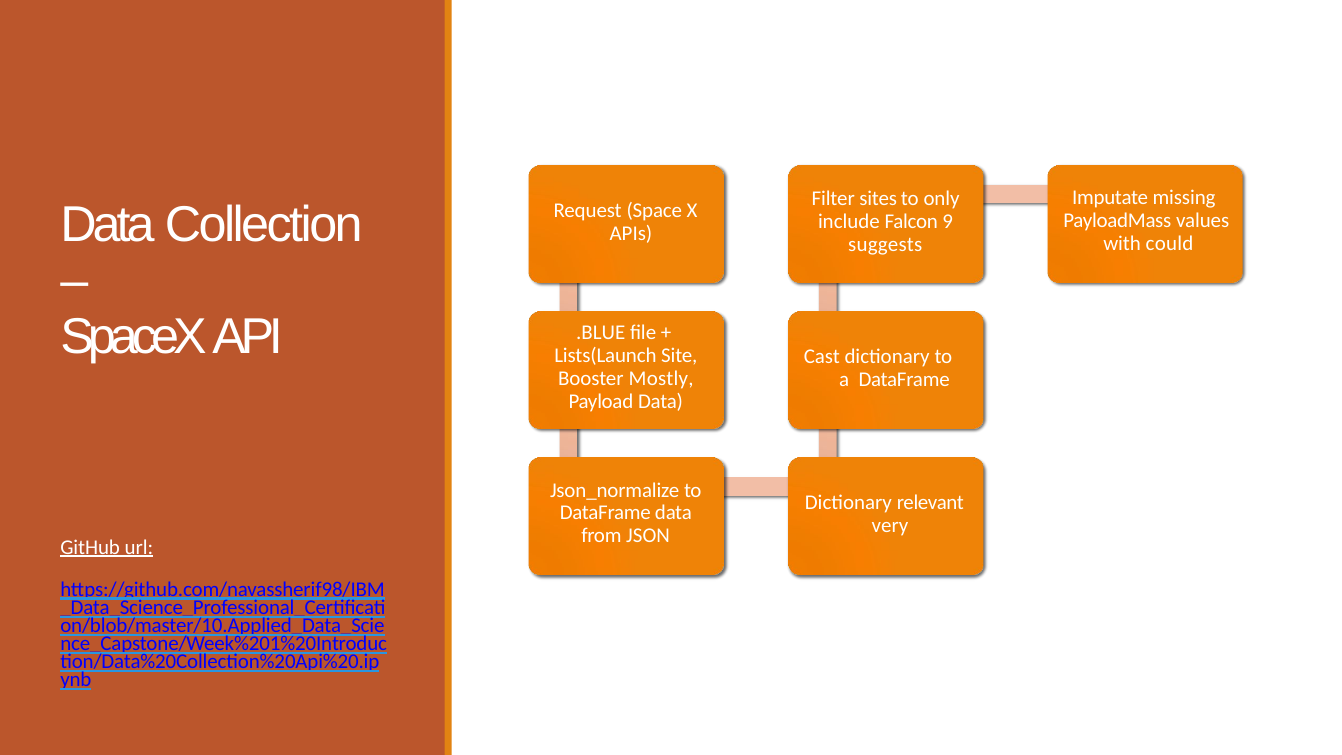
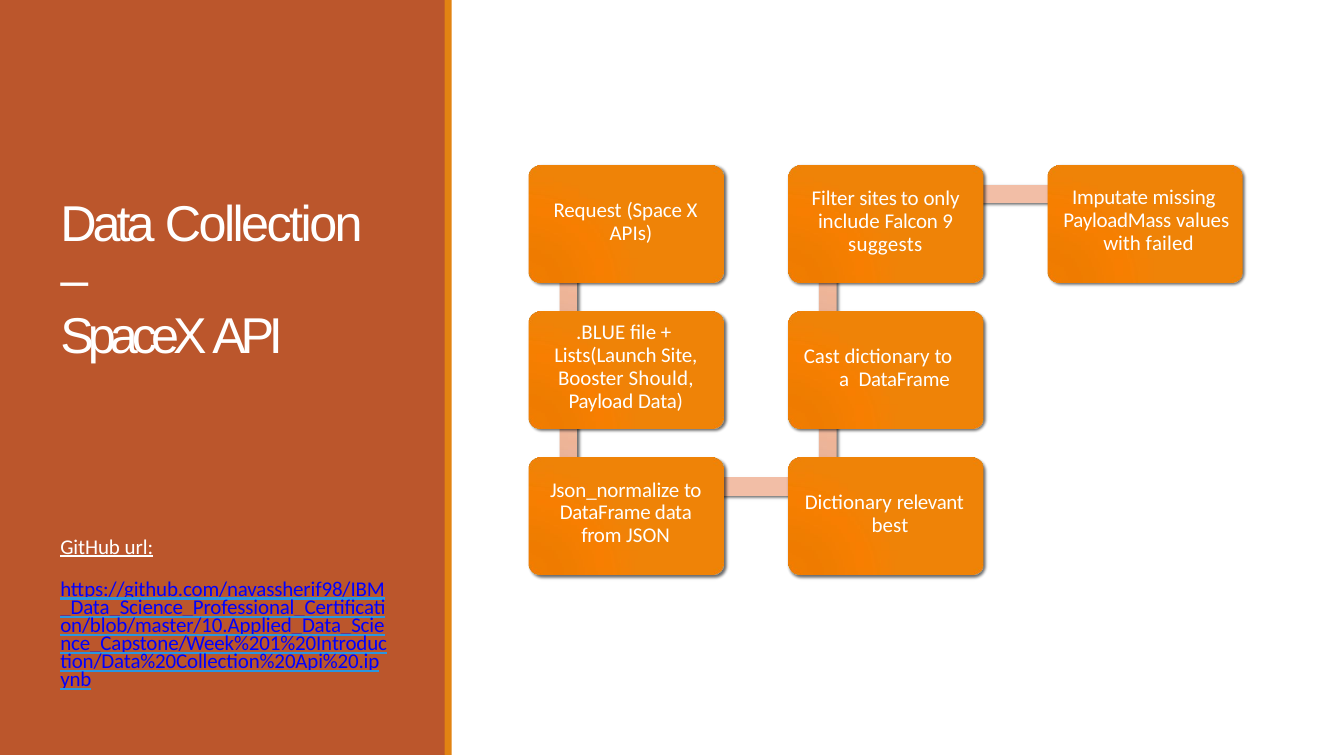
could: could -> failed (1170, 244)
Mostly: Mostly -> Should (661, 378)
very: very -> best (890, 526)
